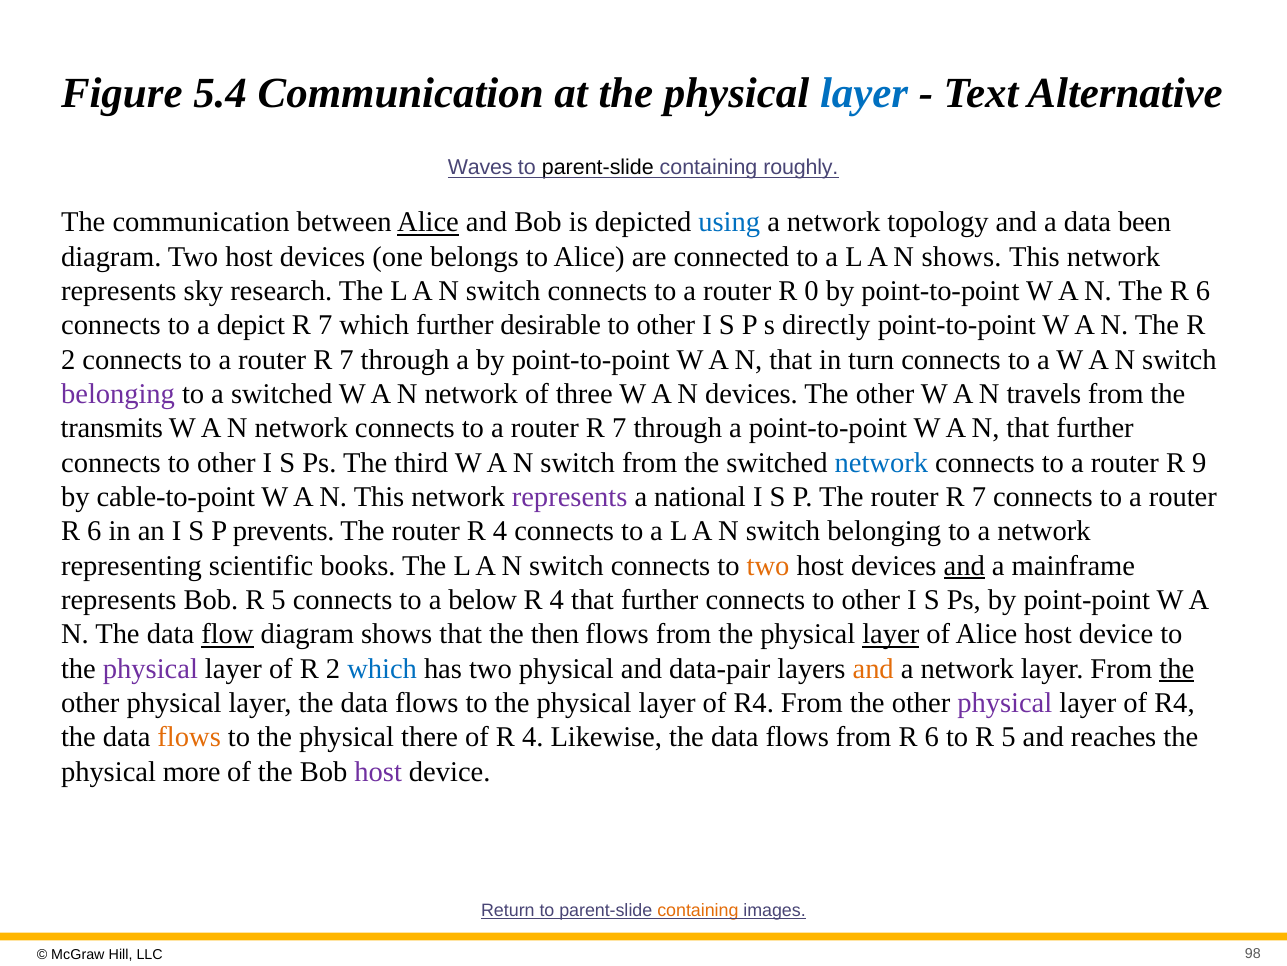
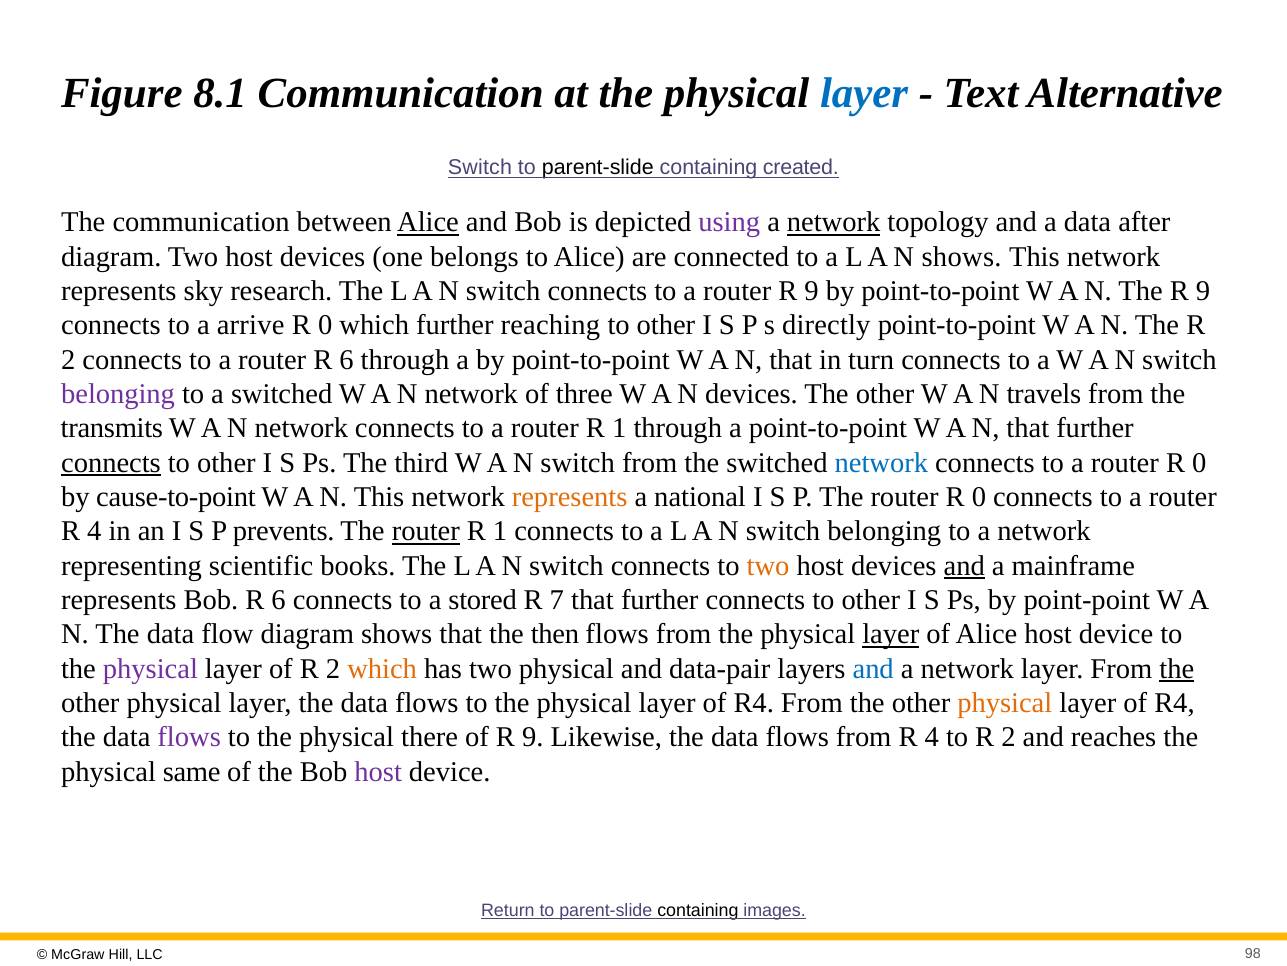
5.4: 5.4 -> 8.1 (220, 94)
Waves: Waves -> Switch (480, 168)
roughly: roughly -> created (801, 168)
using colour: blue -> purple (729, 222)
network underline: none -> present (834, 222)
been: been -> after (1144, 222)
router R 0: 0 -> 9 (812, 291)
The R 6: 6 -> 9 (1203, 291)
depict: depict -> arrive (251, 325)
7: 7 -> 0 (325, 325)
desirable: desirable -> reaching (550, 325)
7: 7 -> 6 (347, 359)
7: 7 -> 1 (619, 428)
connects underline: none -> present (111, 462)
a router R 9: 9 -> 0 (1199, 462)
cable-to-point: cable-to-point -> cause-to-point (176, 497)
represents colour: purple -> orange (570, 497)
The router R 7: 7 -> 0 (979, 497)
6: 6 -> 4 (94, 531)
router underline: none -> present (426, 531)
4: 4 -> 1 (500, 531)
Bob R 5: 5 -> 6 (279, 600)
below: below -> stored (483, 600)
4: 4 -> 7 (557, 600)
flow underline: present -> none (227, 634)
which colour: blue -> orange (382, 668)
and colour: orange -> blue (873, 668)
physical colour: purple -> orange (1005, 702)
flows colour: orange -> purple (189, 737)
of R 4: 4 -> 9 (533, 737)
from R 6: 6 -> 4 (932, 737)
to R 5: 5 -> 2 (1008, 737)
more: more -> same (192, 771)
containing colour: orange -> black (698, 910)
